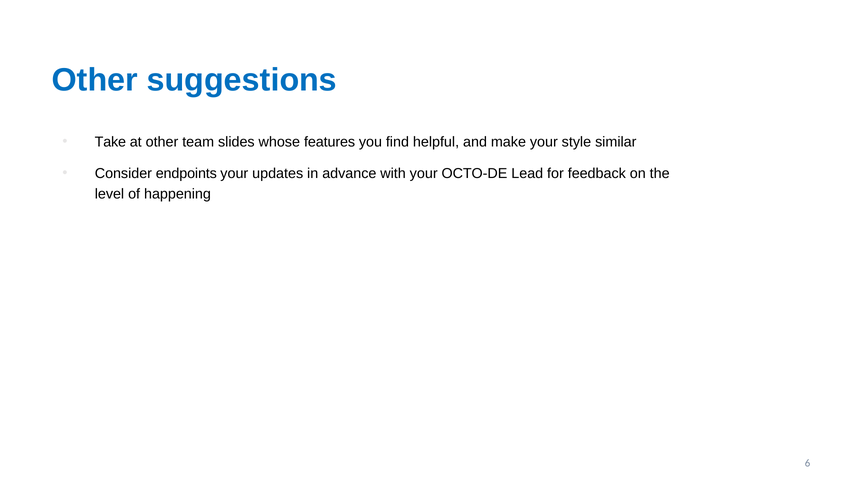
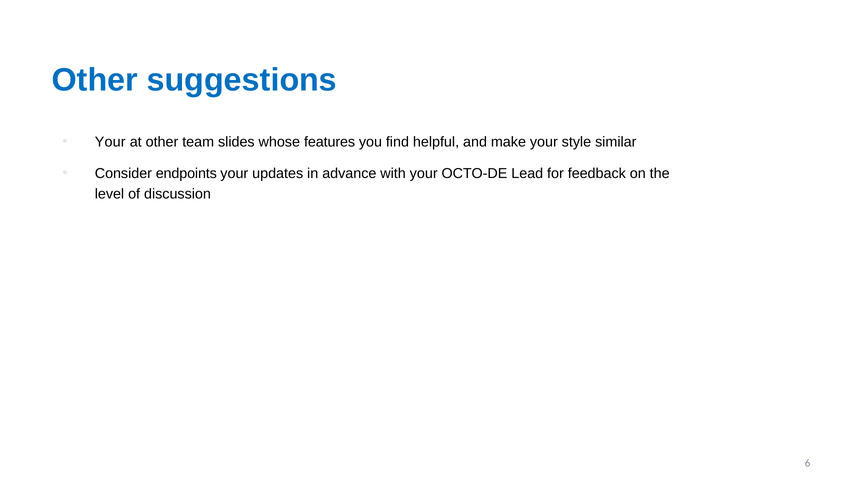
Take: Take -> Your (110, 142)
happening: happening -> discussion (177, 194)
